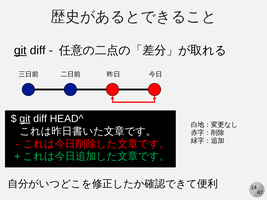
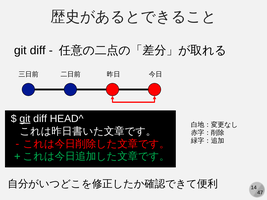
git underline: present -> none (20, 51)
